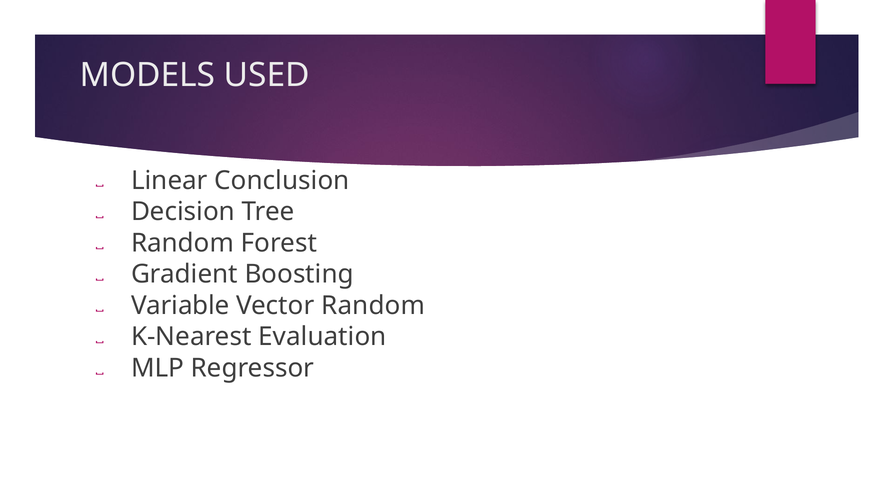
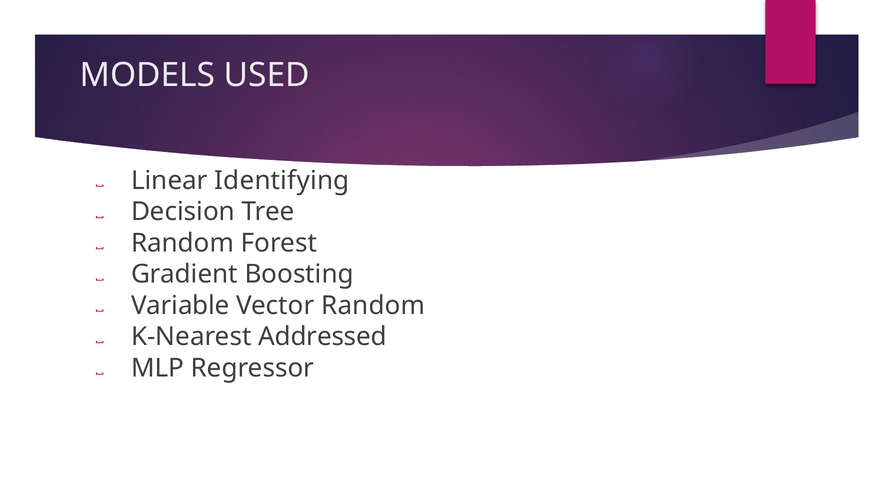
Conclusion: Conclusion -> Identifying (282, 180)
Evaluation: Evaluation -> Addressed (323, 337)
